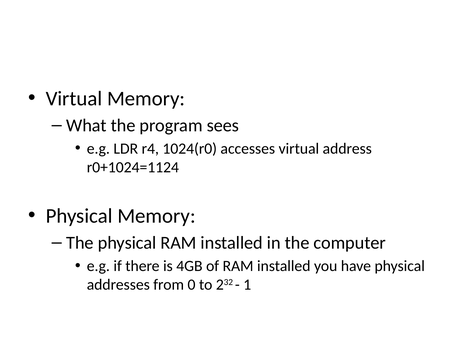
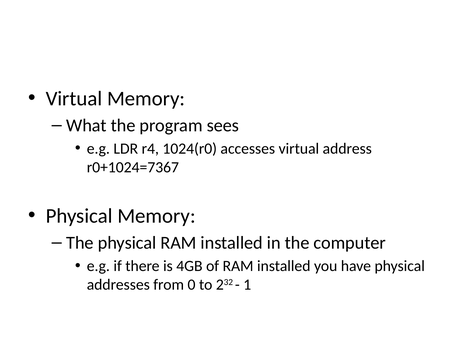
r0+1024=1124: r0+1024=1124 -> r0+1024=7367 (133, 167)
